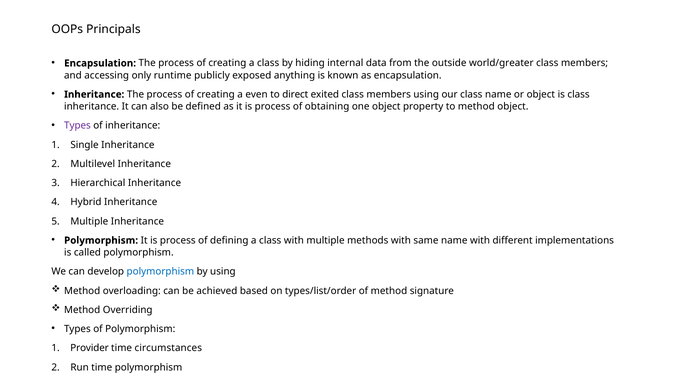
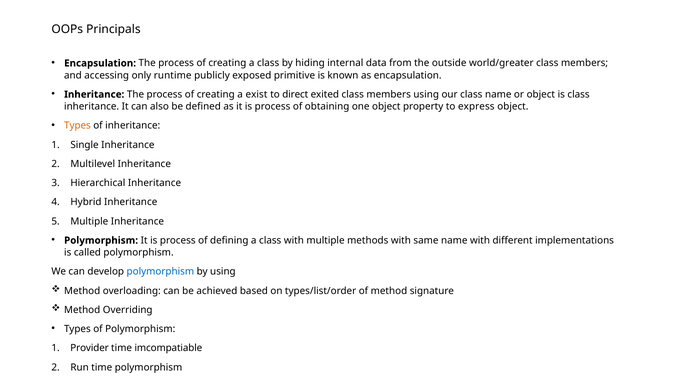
anything: anything -> primitive (294, 75)
even: even -> exist (256, 94)
to method: method -> express (476, 106)
Types colour: purple -> orange (77, 126)
circumstances: circumstances -> imcompatiable (168, 348)
